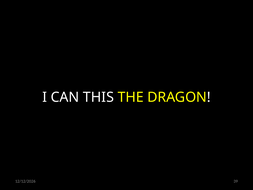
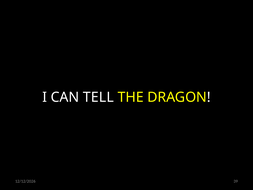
THIS: THIS -> TELL (98, 97)
